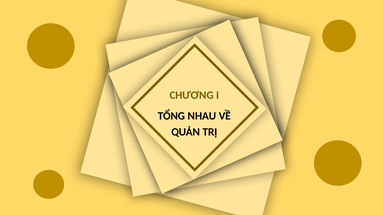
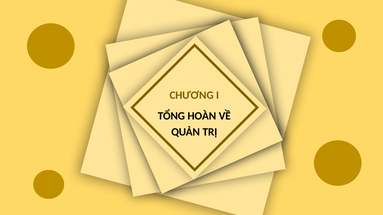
NHAU: NHAU -> HOÀN (202, 116)
